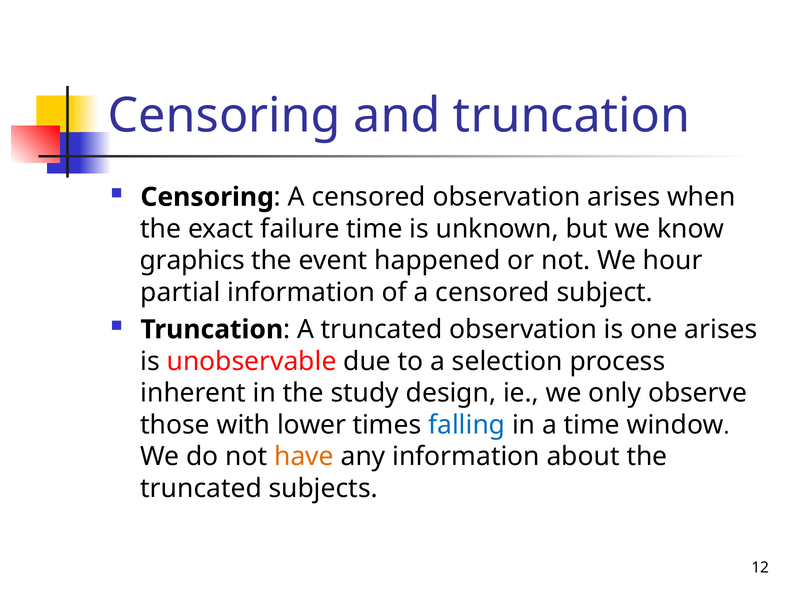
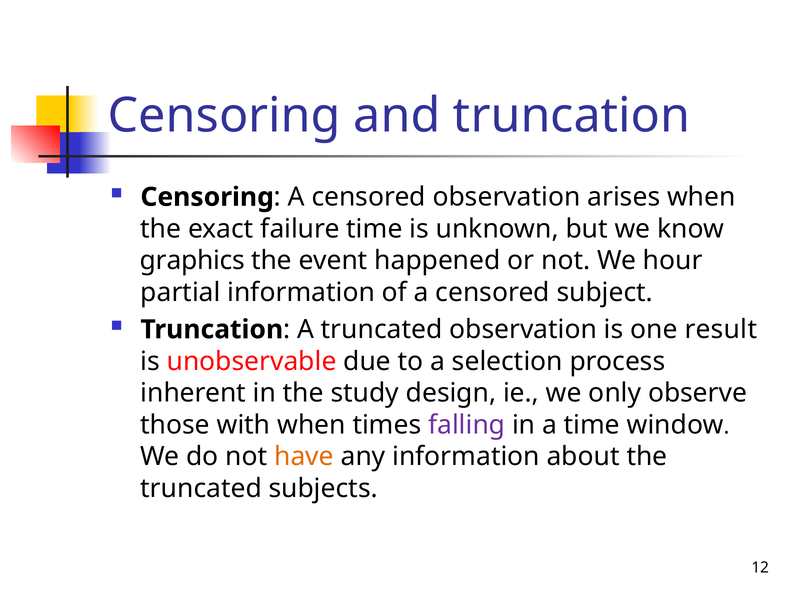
one arises: arises -> result (721, 329)
with lower: lower -> when (311, 425)
falling colour: blue -> purple (467, 425)
